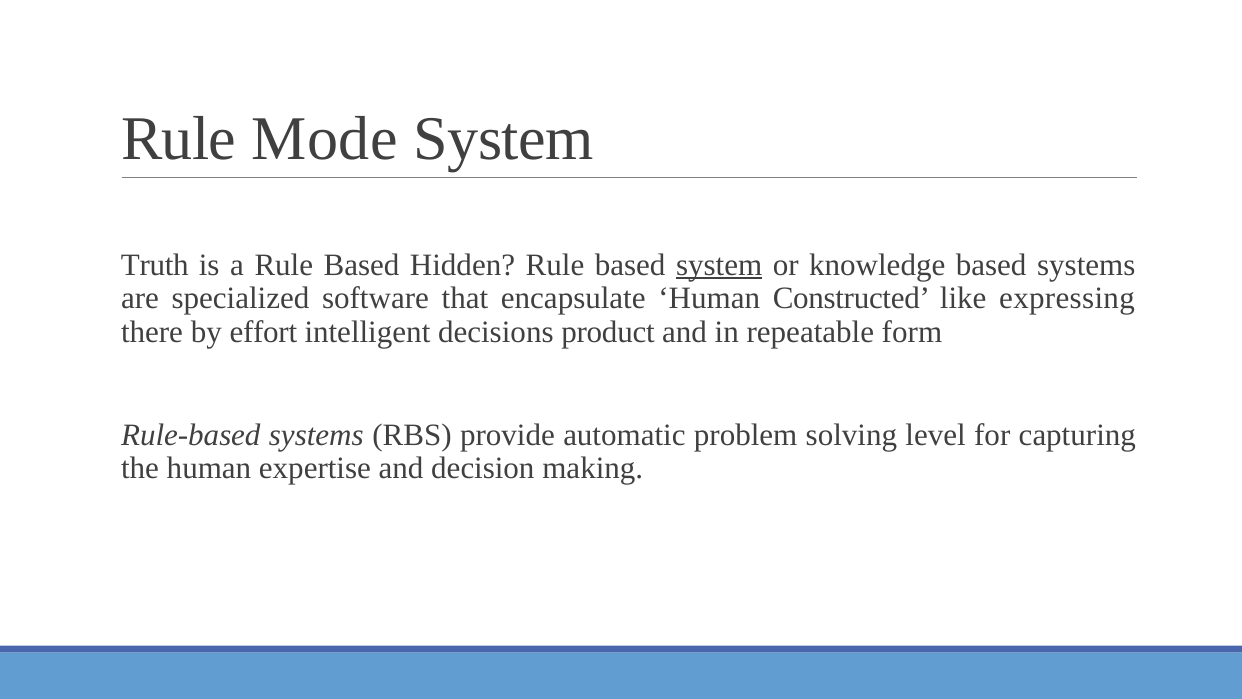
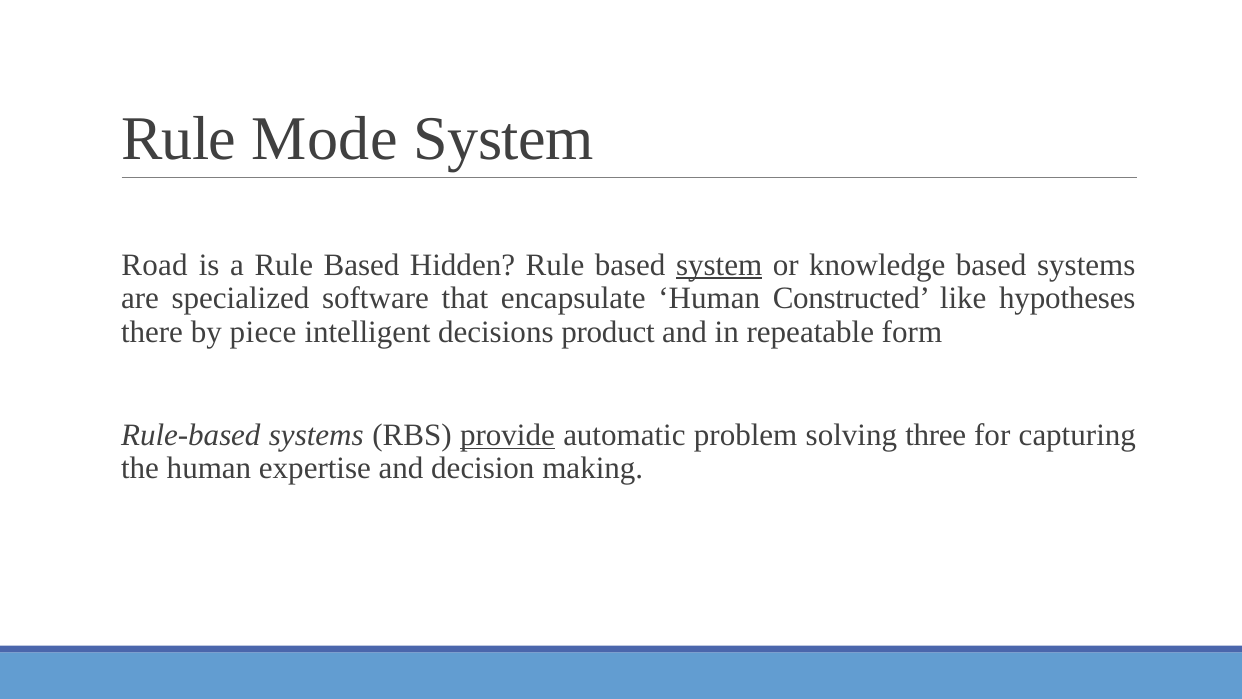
Truth: Truth -> Road (155, 265)
expressing: expressing -> hypotheses (1067, 298)
effort: effort -> piece (263, 332)
provide underline: none -> present (507, 435)
level: level -> three (936, 435)
